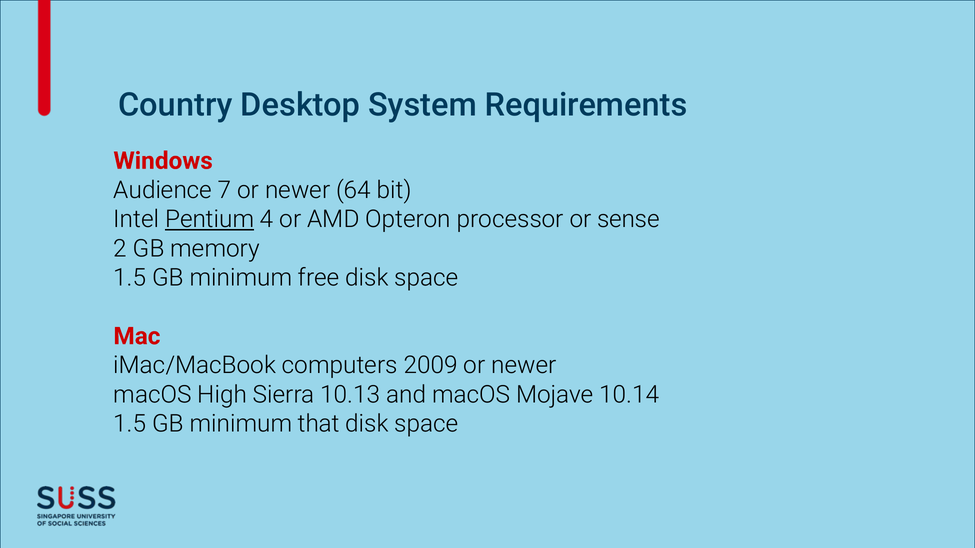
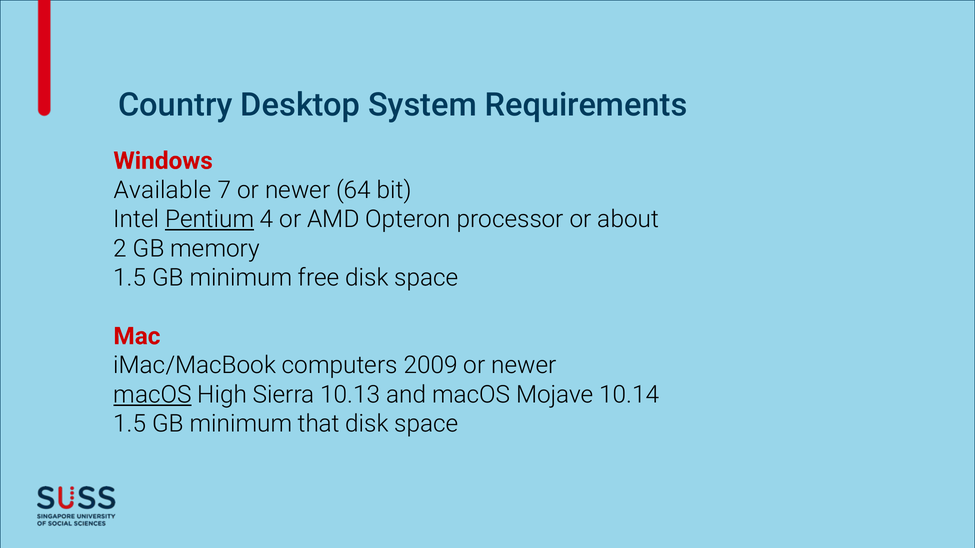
Audience: Audience -> Available (163, 190)
sense: sense -> about (628, 219)
macOS underline: none -> present (152, 395)
